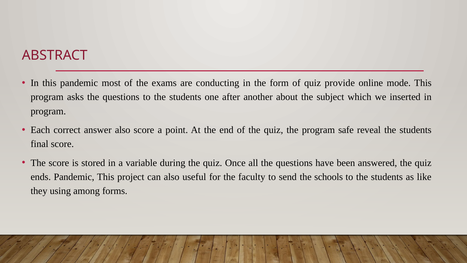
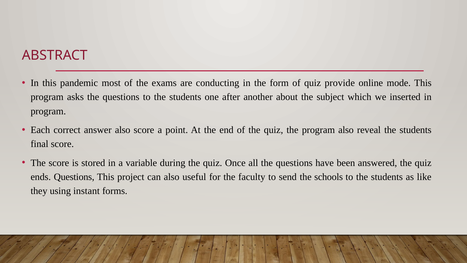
program safe: safe -> also (346, 130)
ends Pandemic: Pandemic -> Questions (74, 177)
among: among -> instant (87, 191)
